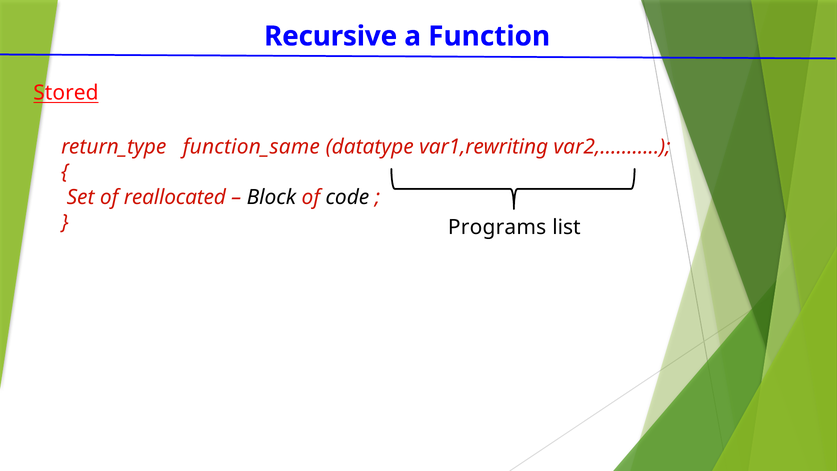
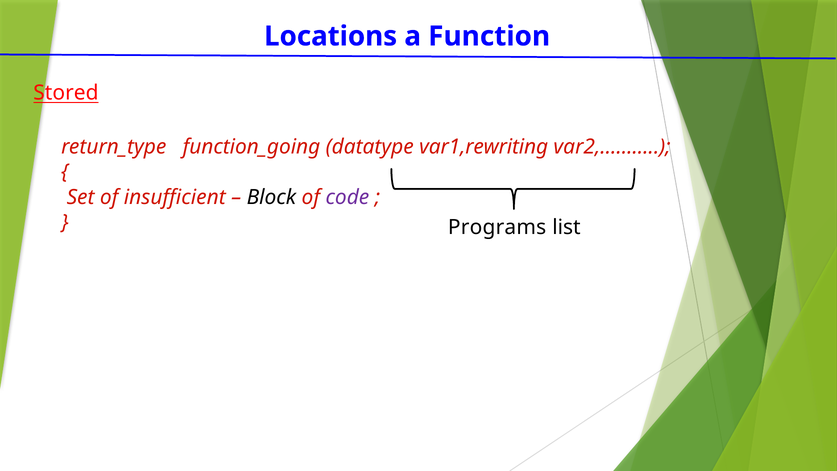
Recursive: Recursive -> Locations (331, 36)
function_same: function_same -> function_going (251, 147)
reallocated: reallocated -> insufficient (175, 197)
code colour: black -> purple (347, 197)
